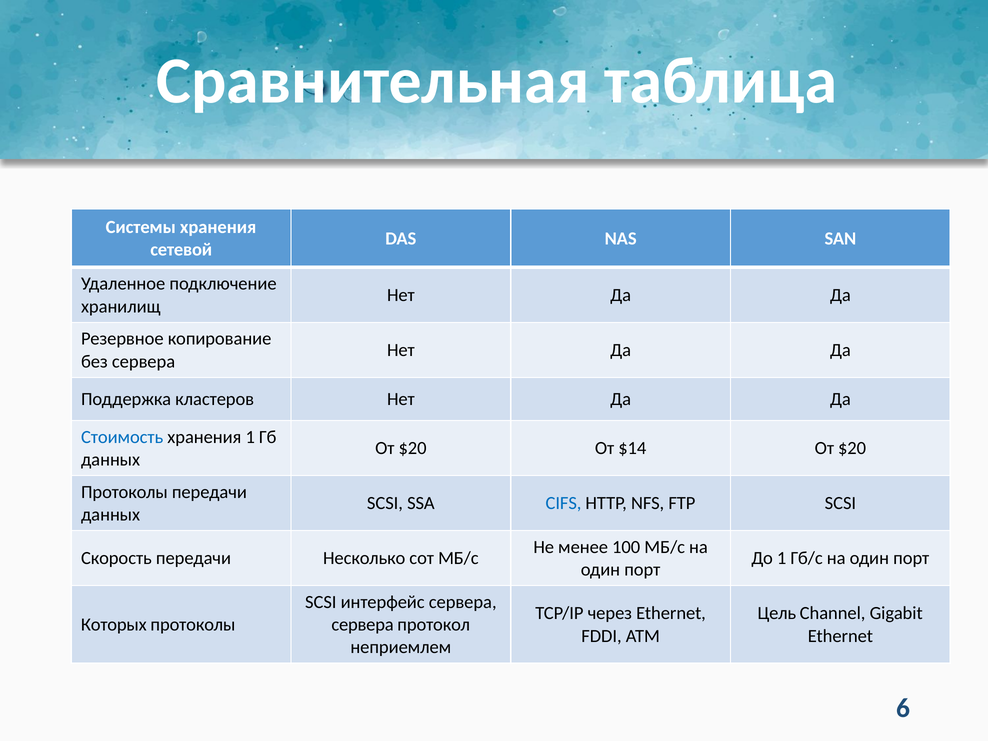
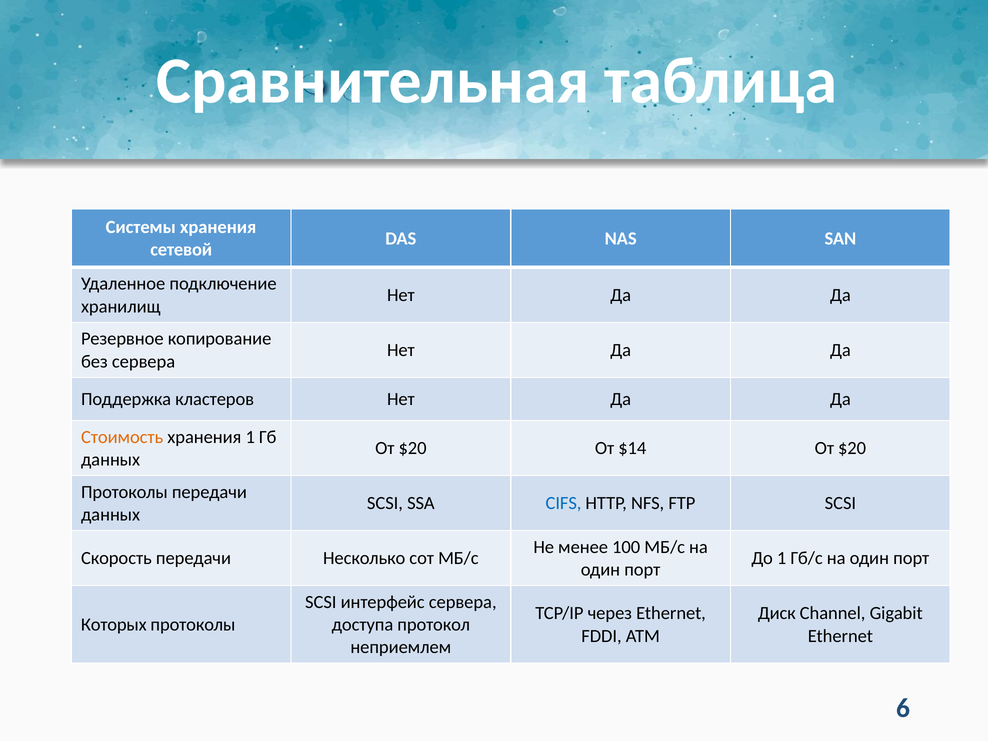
Стоимость colour: blue -> orange (122, 437)
Цель: Цель -> Диск (777, 613)
сервера: сервера -> доступа (362, 625)
